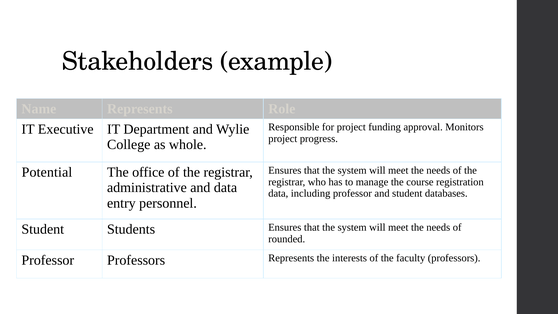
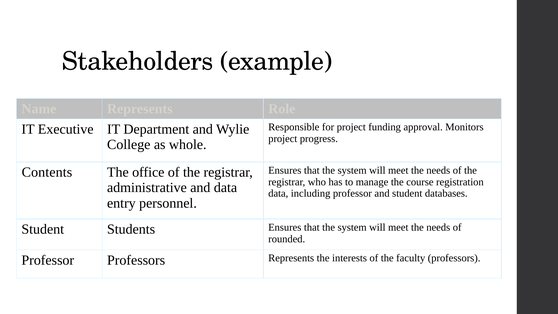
Potential: Potential -> Contents (47, 172)
